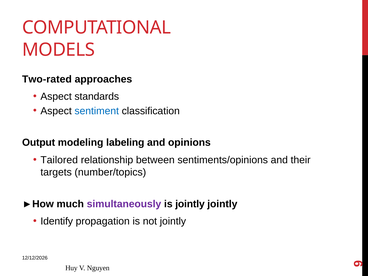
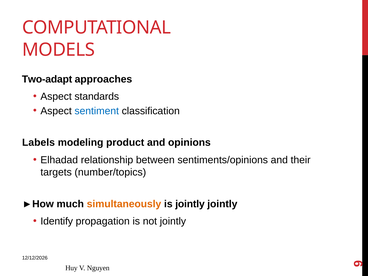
Two-rated: Two-rated -> Two-adapt (47, 79)
Output: Output -> Labels (39, 143)
labeling: labeling -> product (125, 143)
Tailored: Tailored -> Elhadad (59, 160)
simultaneously colour: purple -> orange (124, 204)
